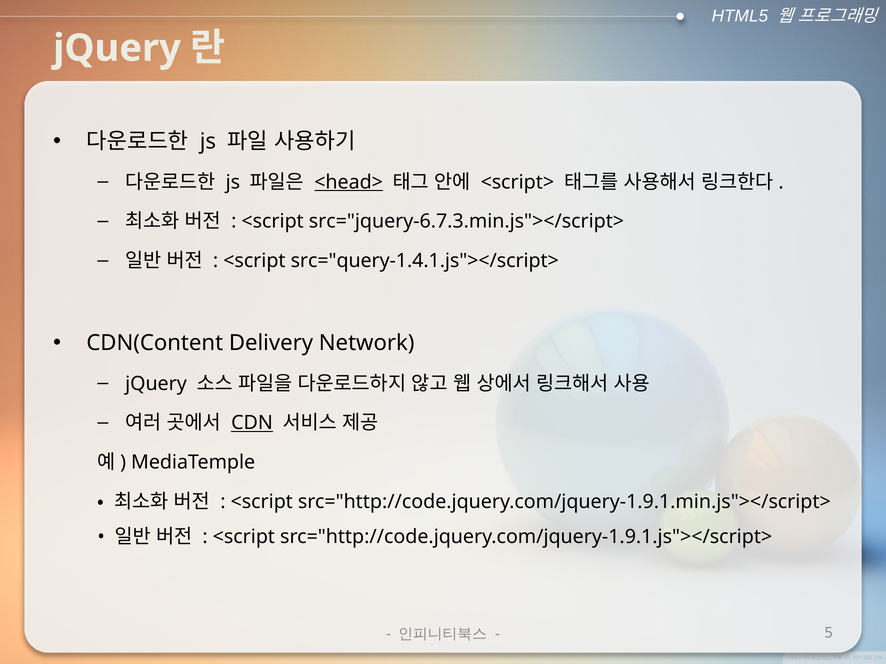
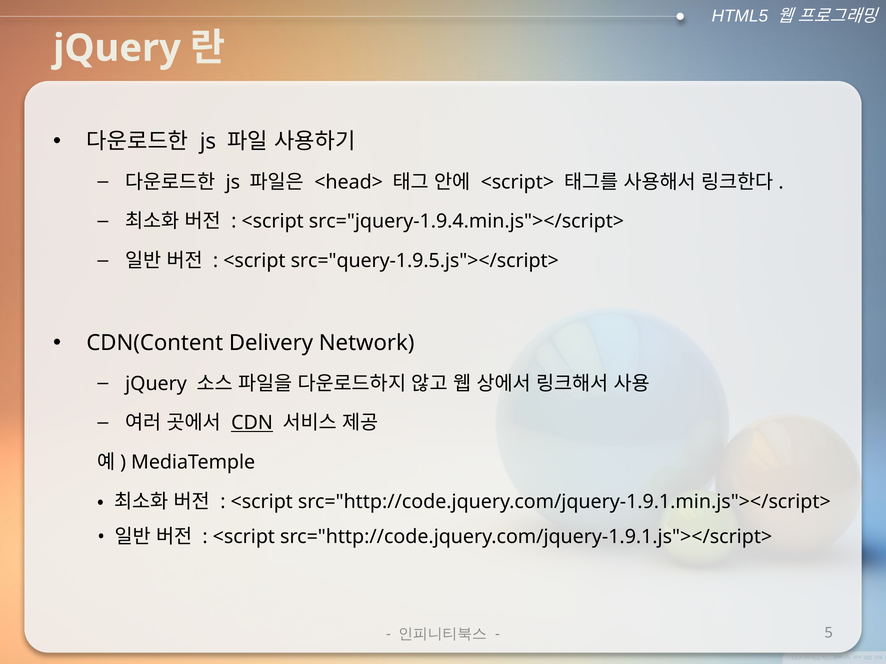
<head> underline: present -> none (349, 182)
src="jquery-6.7.3.min.js"></script>: src="jquery-6.7.3.min.js"></script> -> src="jquery-1.9.4.min.js"></script> (466, 222)
src="query-1.4.1.js"></script>: src="query-1.4.1.js"></script> -> src="query-1.9.5.js"></script> (425, 261)
